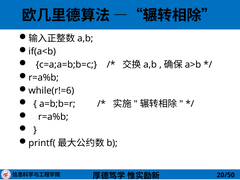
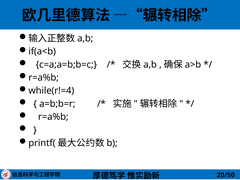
while(r!=6: while(r!=6 -> while(r!=4 (51, 91)
